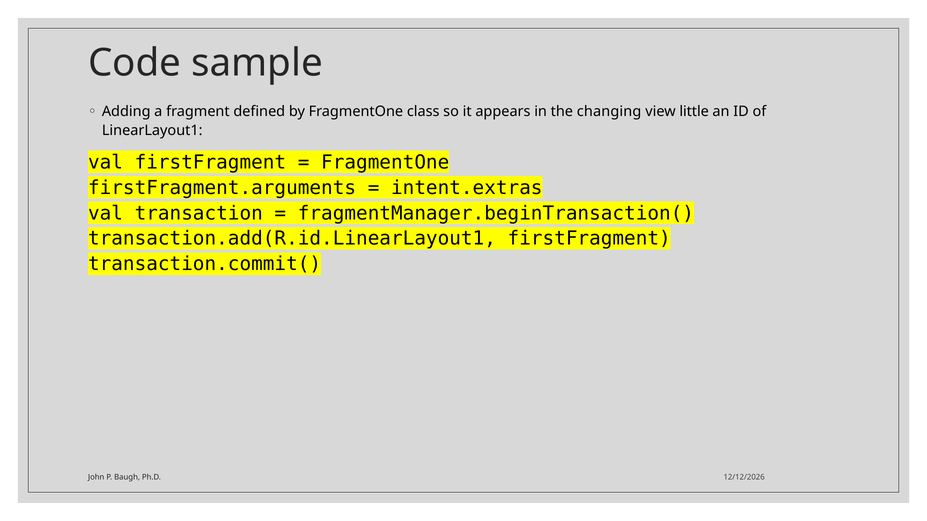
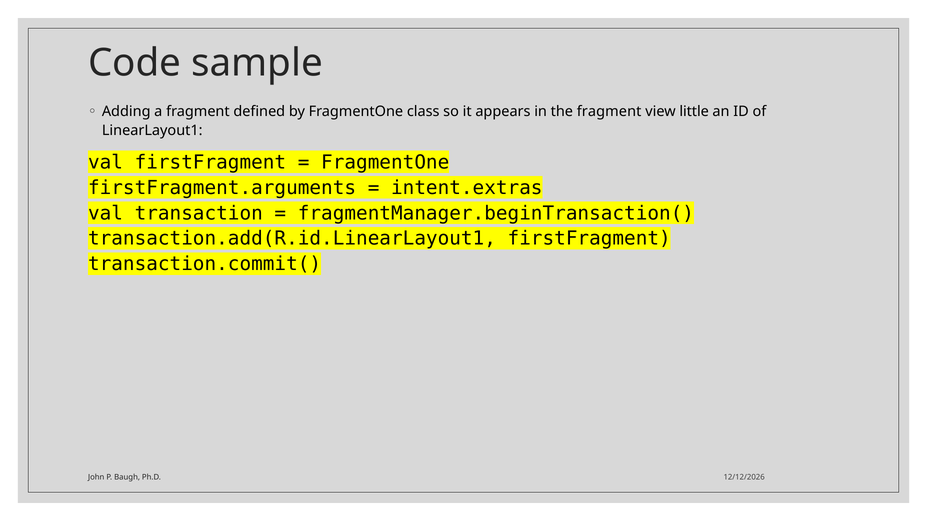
the changing: changing -> fragment (609, 112)
